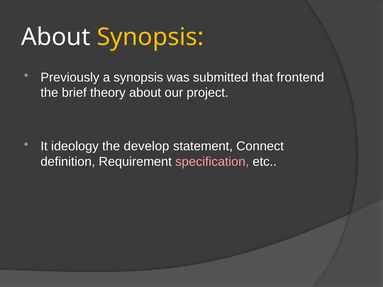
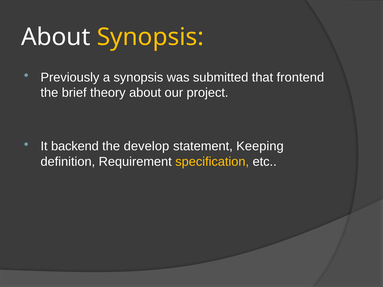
ideology: ideology -> backend (75, 146)
Connect: Connect -> Keeping (260, 146)
specification colour: pink -> yellow (212, 162)
